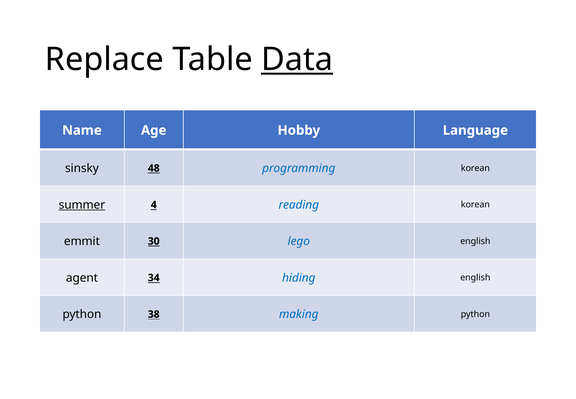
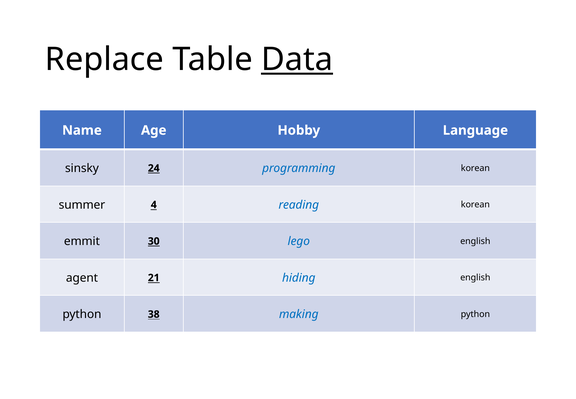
48: 48 -> 24 (154, 168)
summer underline: present -> none (82, 205)
34: 34 -> 21 (154, 278)
